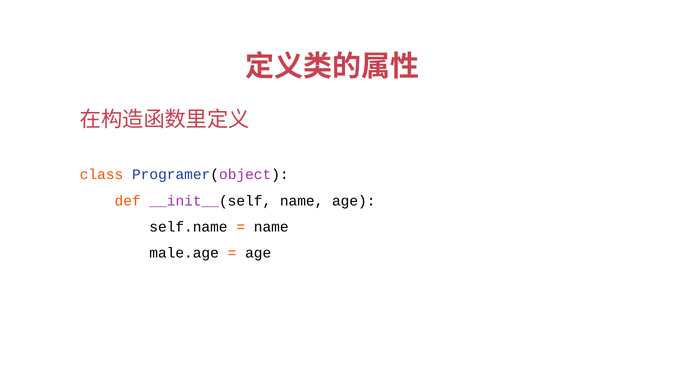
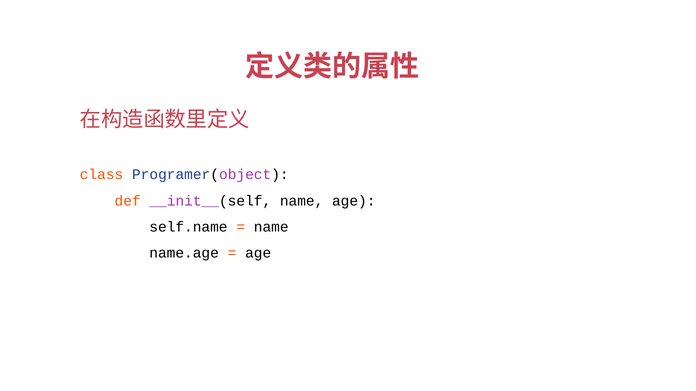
male.age: male.age -> name.age (184, 253)
